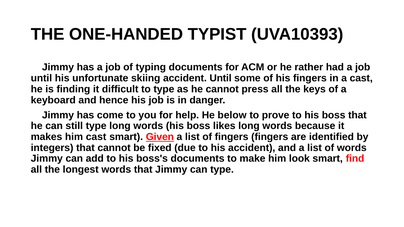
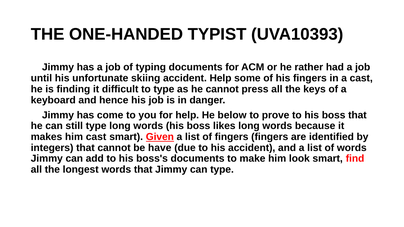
accident Until: Until -> Help (221, 78)
fixed: fixed -> have (160, 148)
